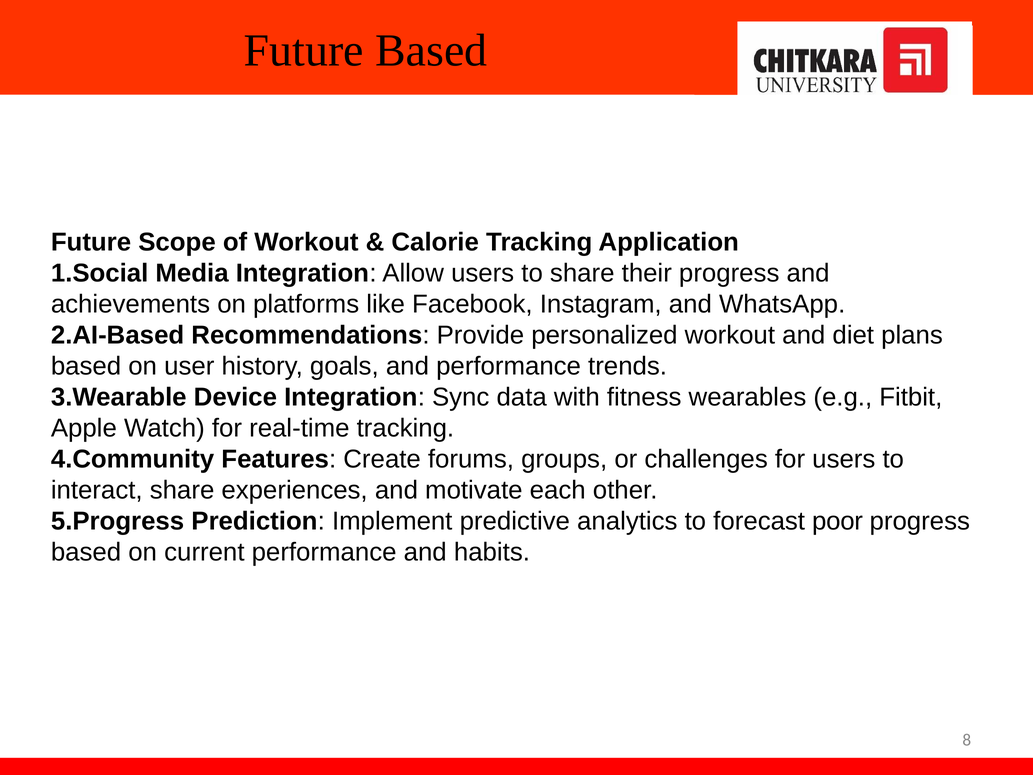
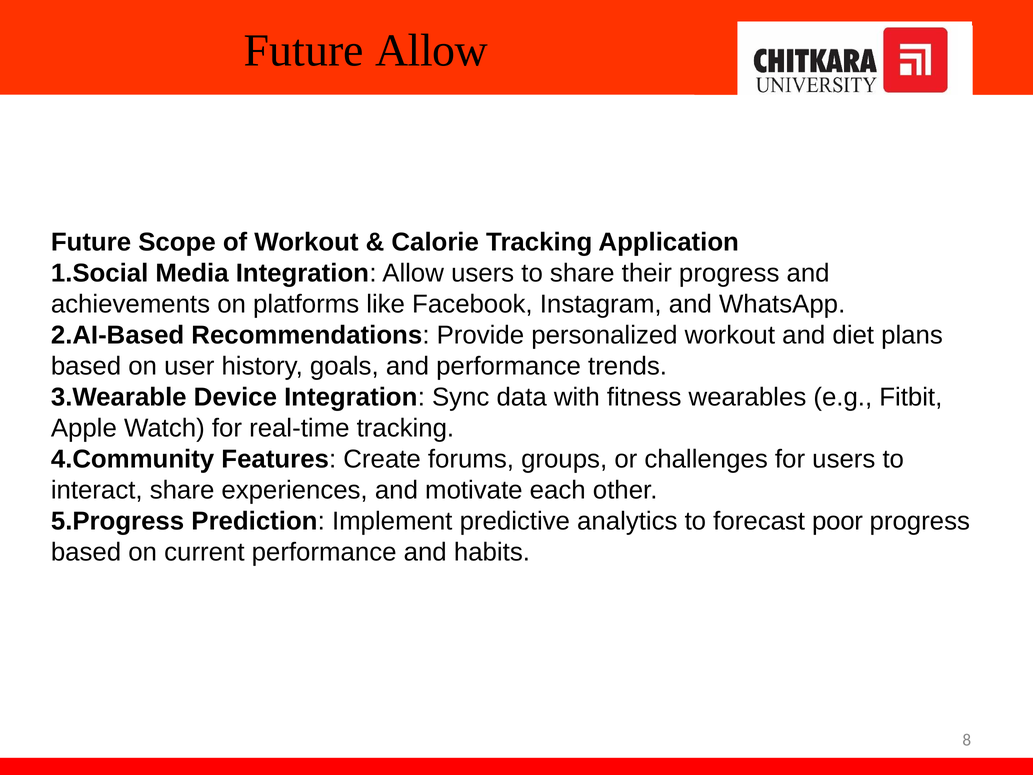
Future Based: Based -> Allow (432, 51)
